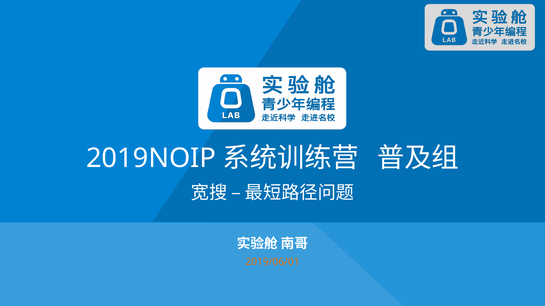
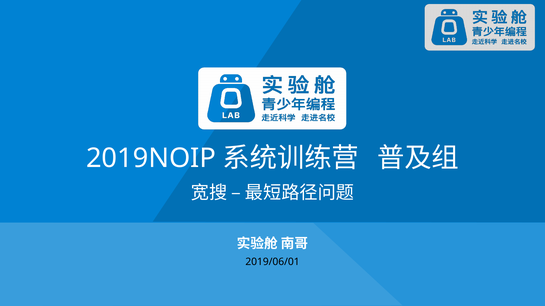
2019/06/01 colour: orange -> black (272, 262)
